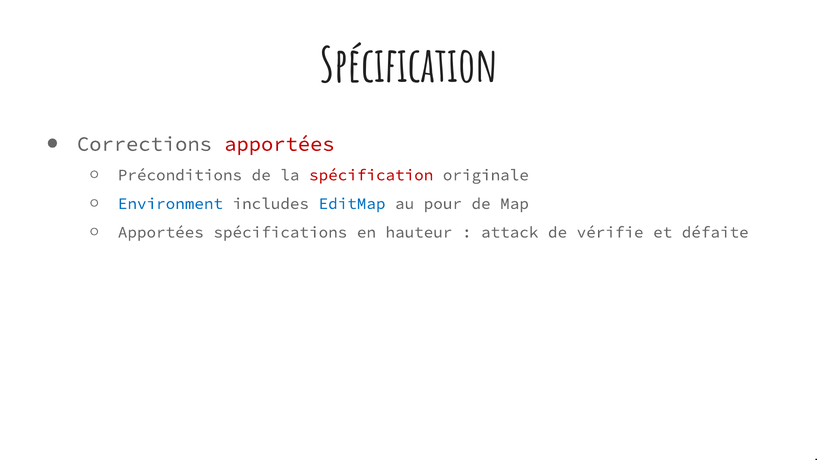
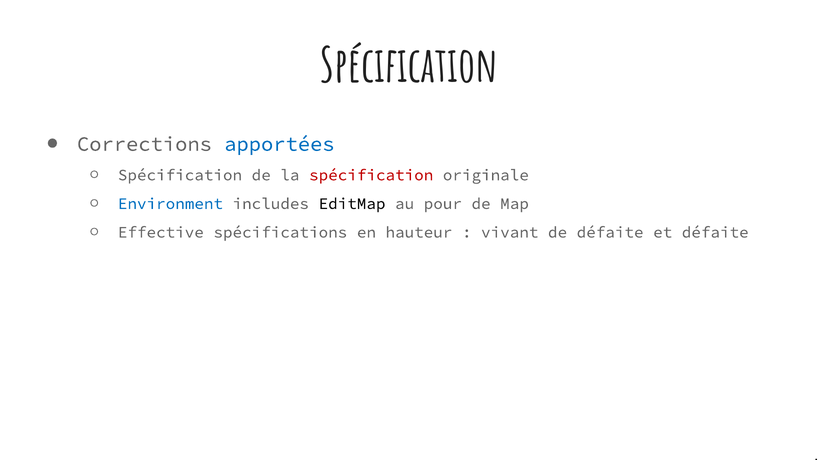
apportées colour: red -> blue (279, 144)
Préconditions: Préconditions -> Spécification (180, 175)
EditMap colour: blue -> black (352, 204)
Apportées: Apportées -> Effective (161, 232)
attack: attack -> vivant (510, 232)
de vérifie: vérifie -> défaite (610, 232)
